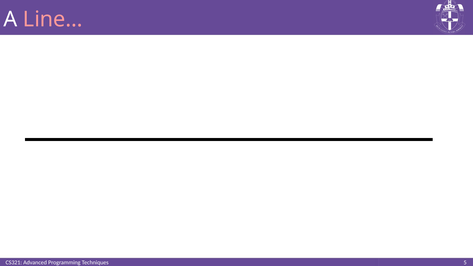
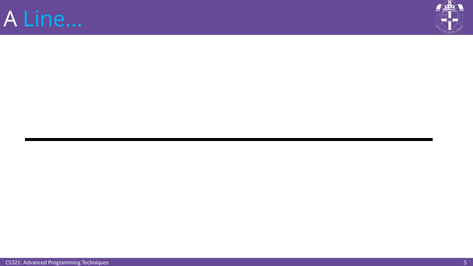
Line… colour: pink -> light blue (53, 19)
